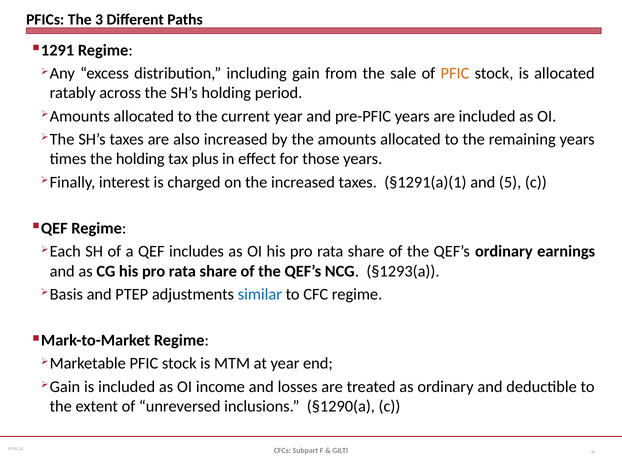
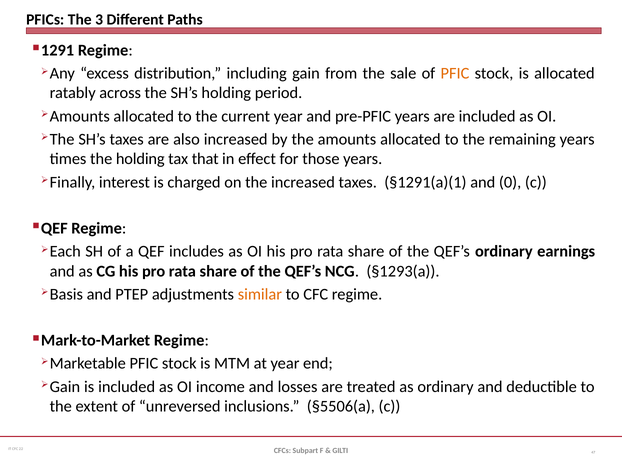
plus: plus -> that (205, 159)
5: 5 -> 0 (510, 182)
similar colour: blue -> orange (260, 295)
§1290(a: §1290(a -> §5506(a (341, 407)
